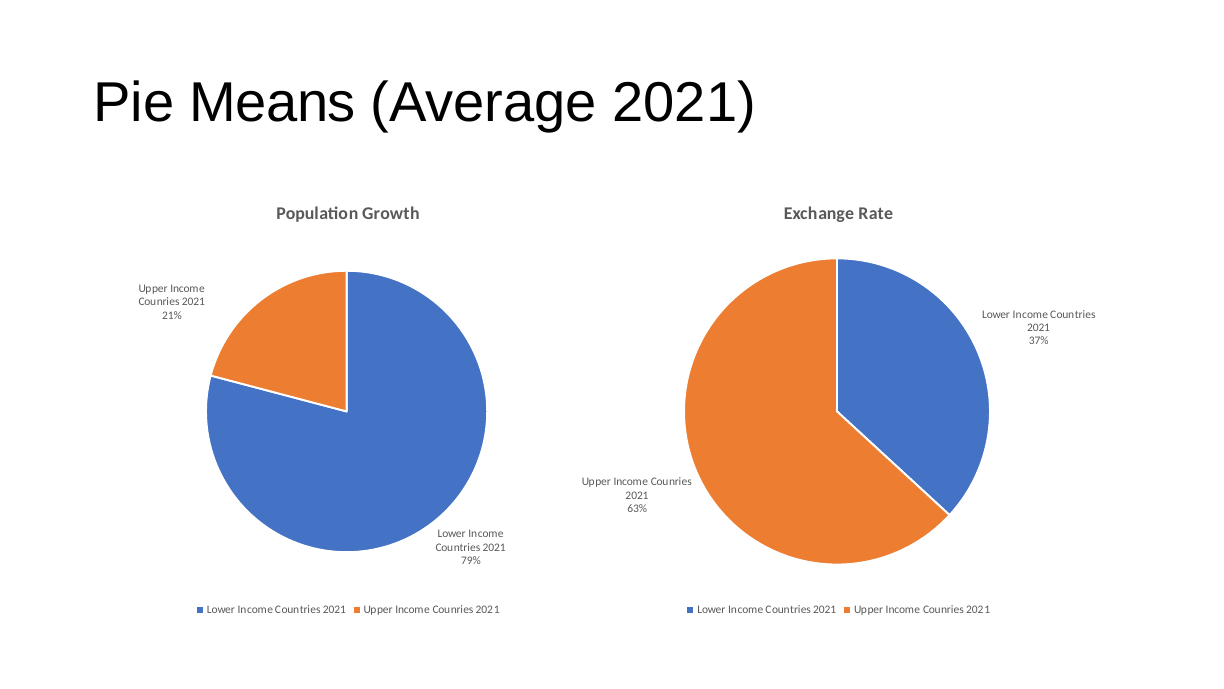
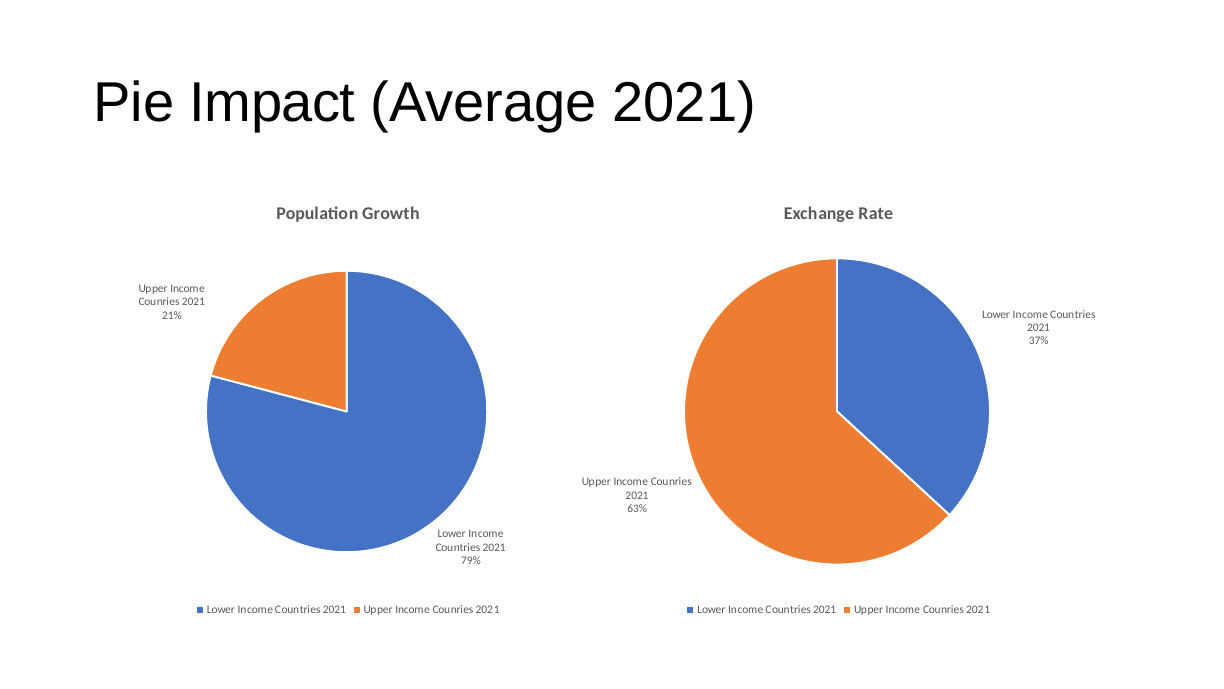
Means: Means -> Impact (273, 103)
